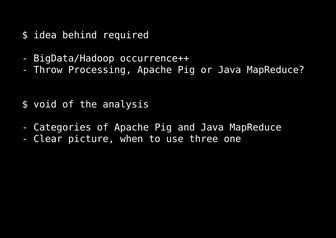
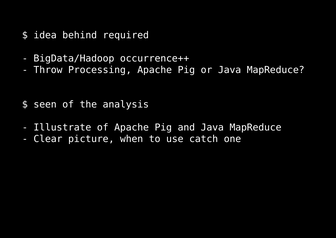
void: void -> seen (45, 104)
Categories: Categories -> Illustrate (62, 127)
three: three -> catch (204, 139)
